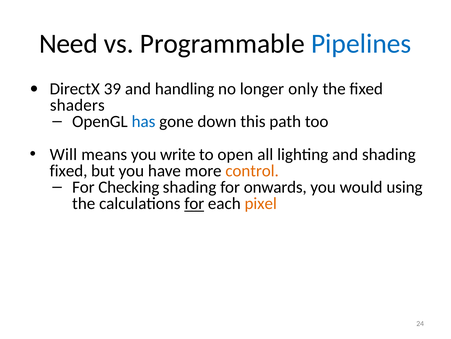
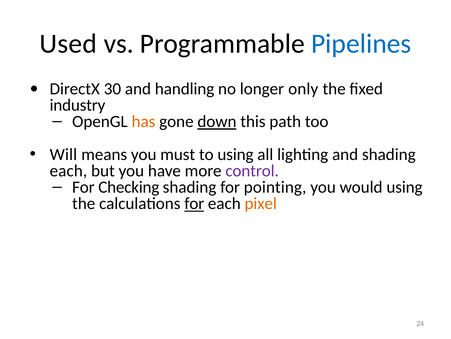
Need: Need -> Used (68, 44)
39: 39 -> 30 (112, 89)
shaders: shaders -> industry (77, 105)
has colour: blue -> orange (143, 121)
down underline: none -> present (217, 121)
write: write -> must (178, 154)
to open: open -> using (235, 154)
fixed: fixed -> each (68, 170)
control colour: orange -> purple (252, 170)
onwards: onwards -> pointing (275, 187)
